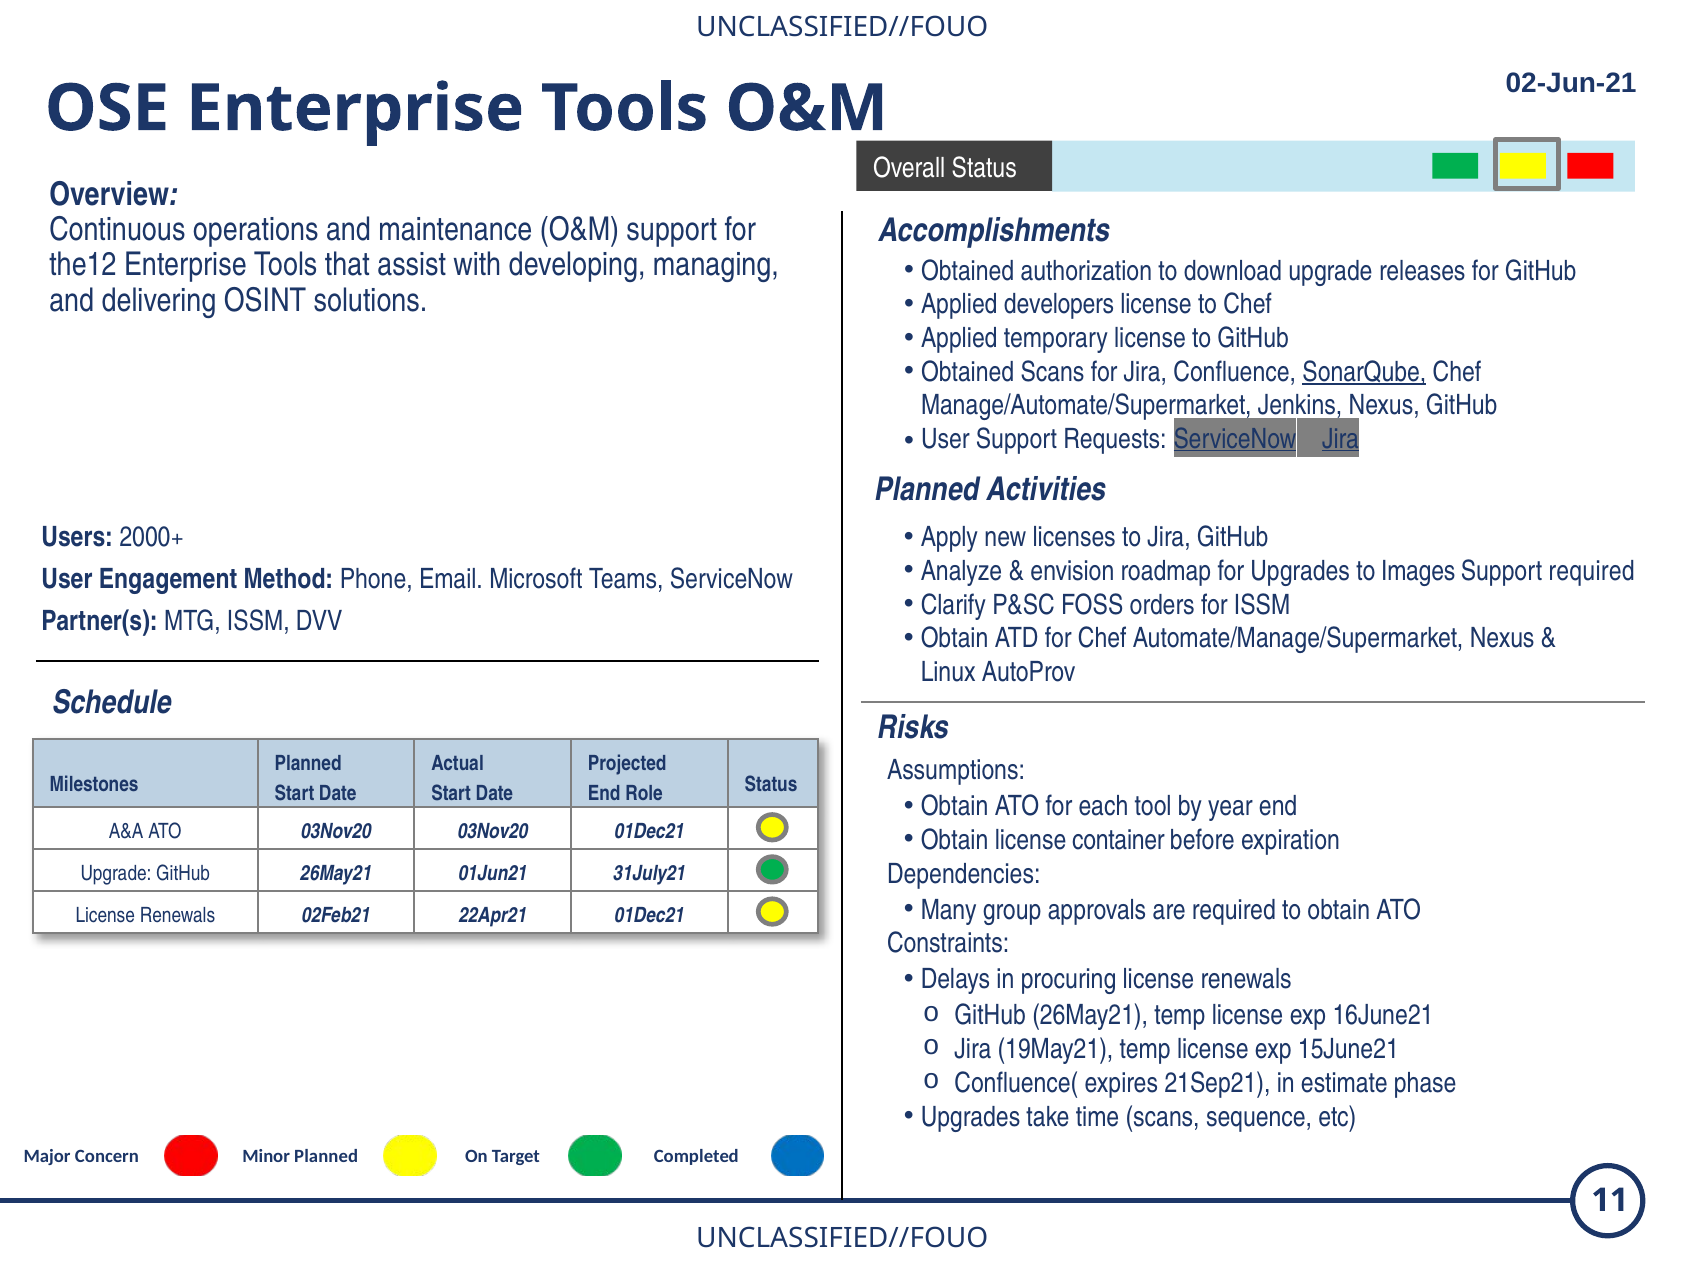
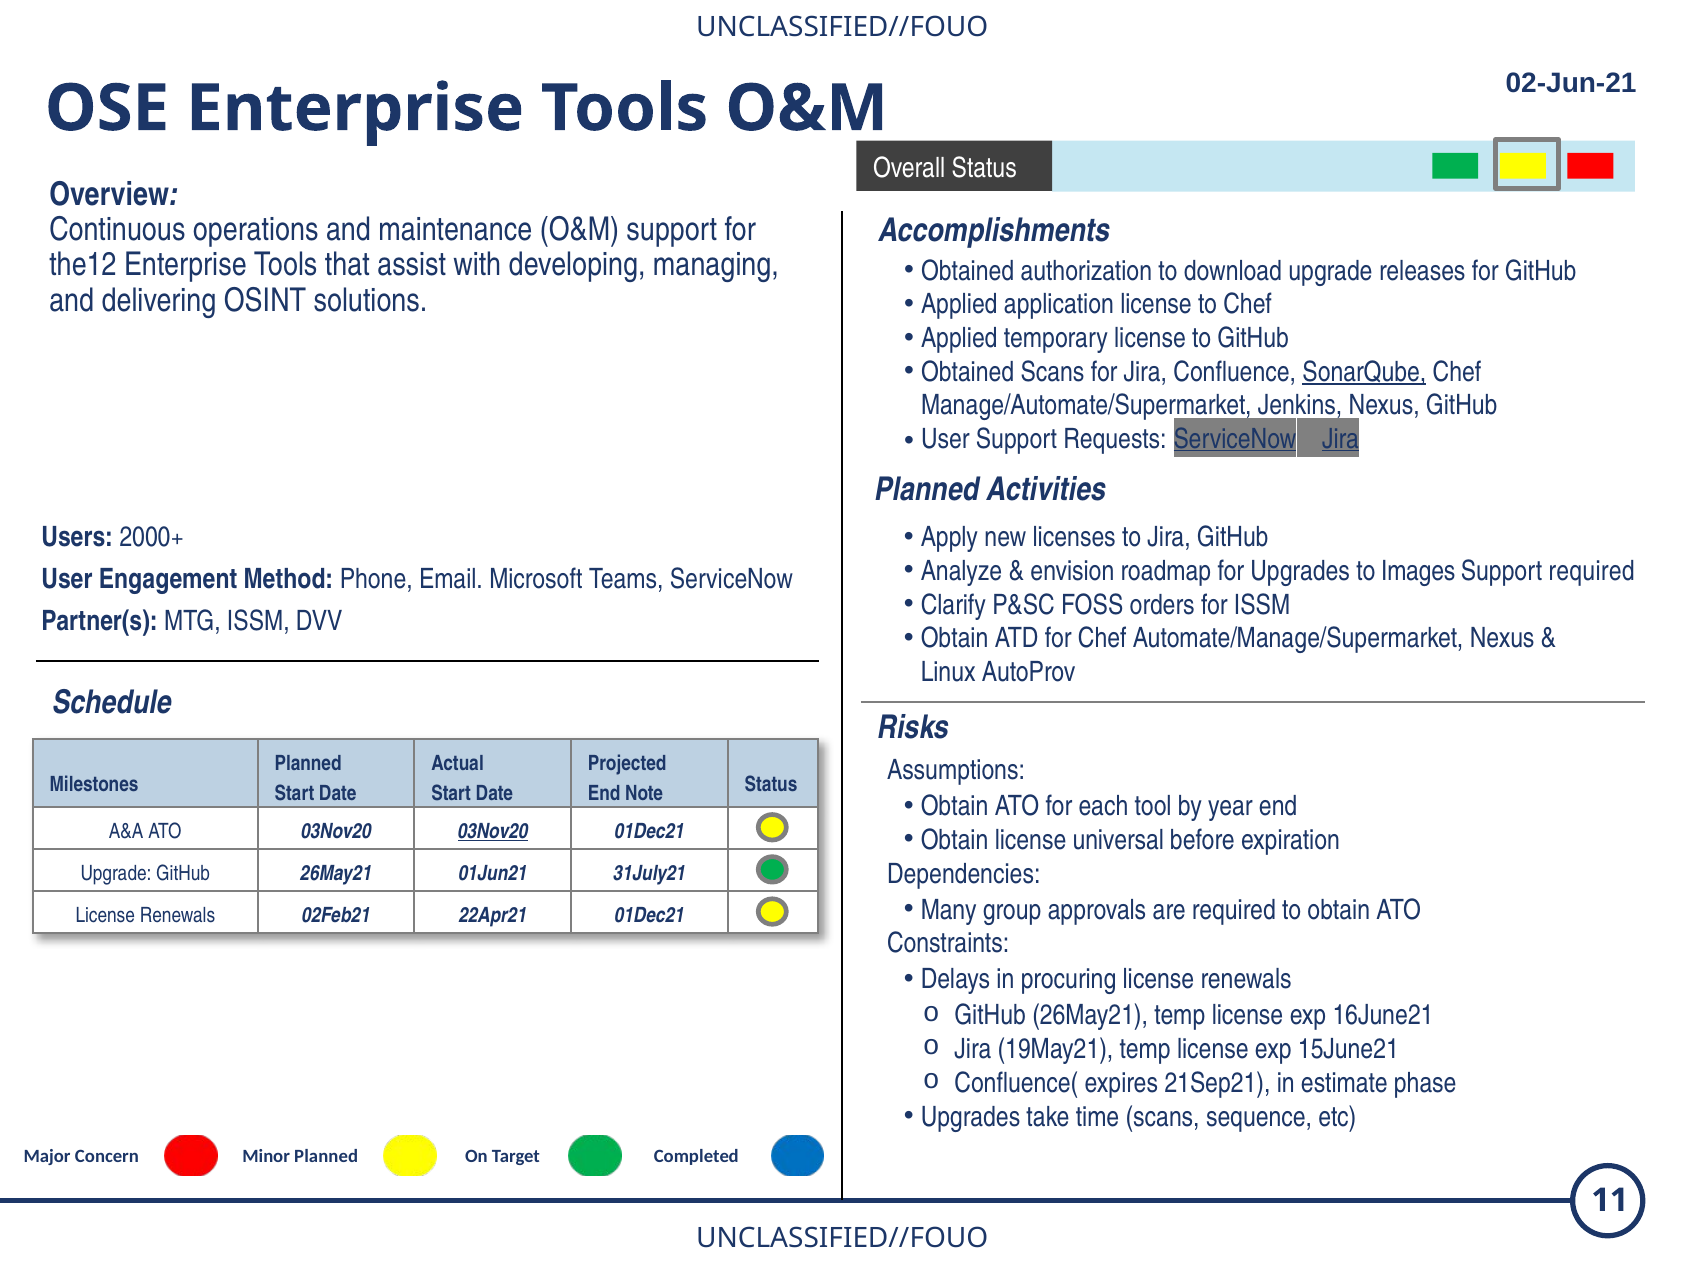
developers: developers -> application (1059, 305)
Role: Role -> Note (644, 793)
03Nov20 underline: none -> present (493, 831)
container: container -> universal (1118, 840)
